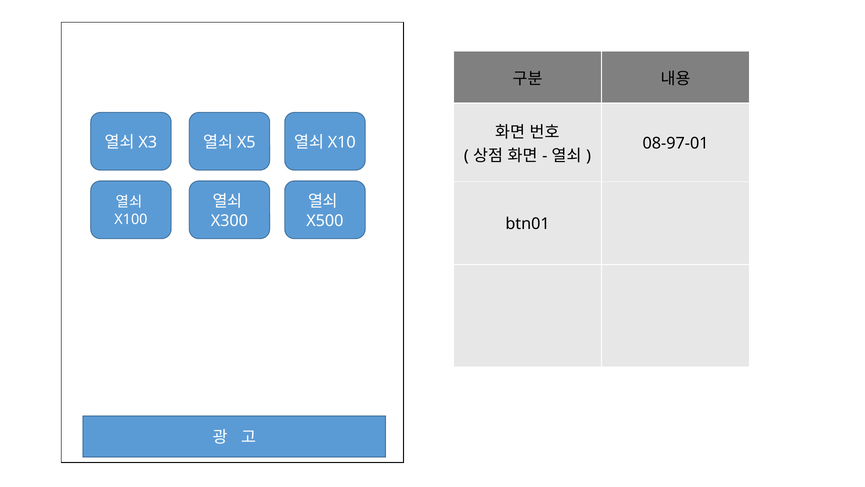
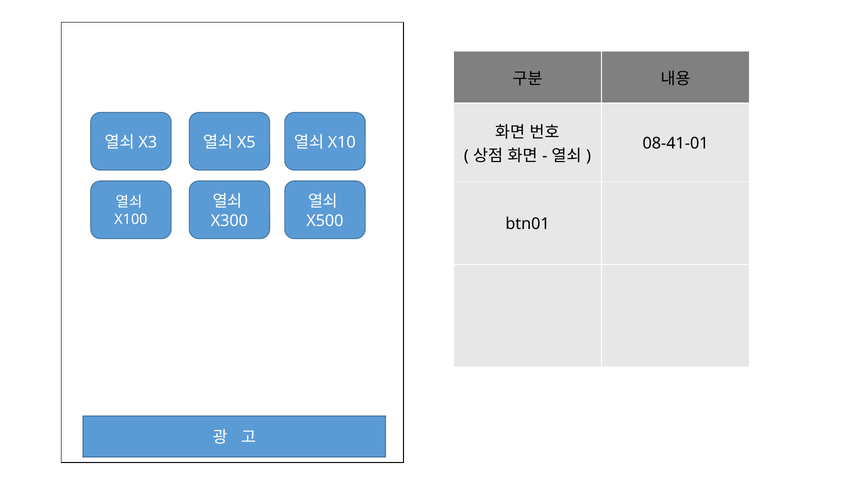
08-97-01: 08-97-01 -> 08-41-01 (676, 143)
